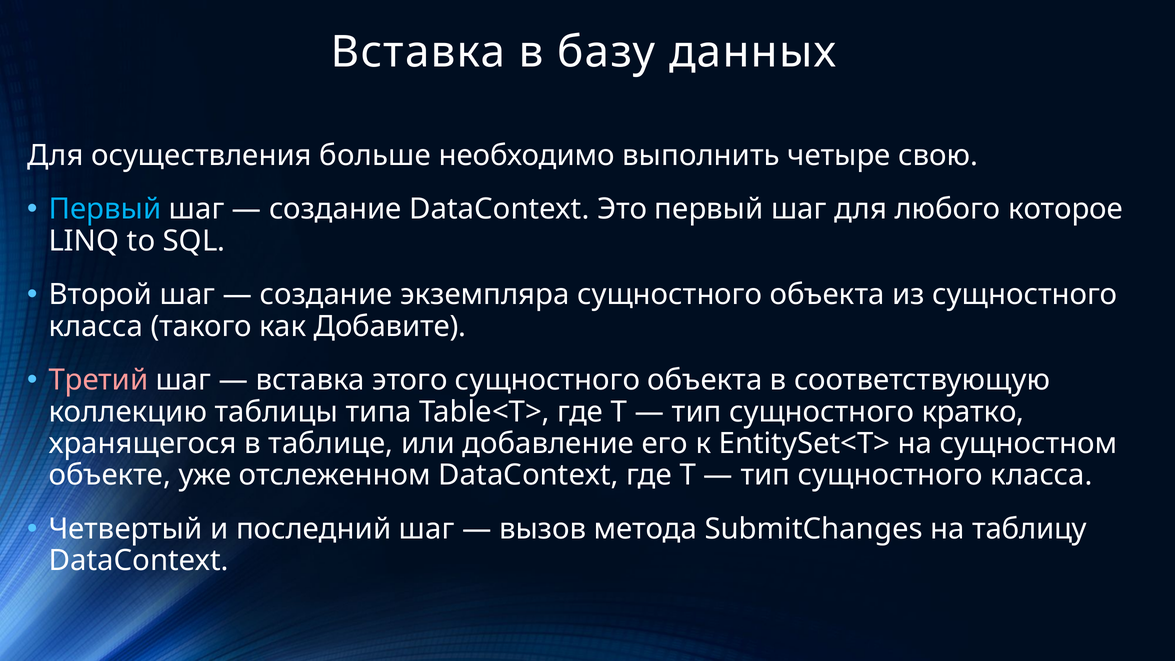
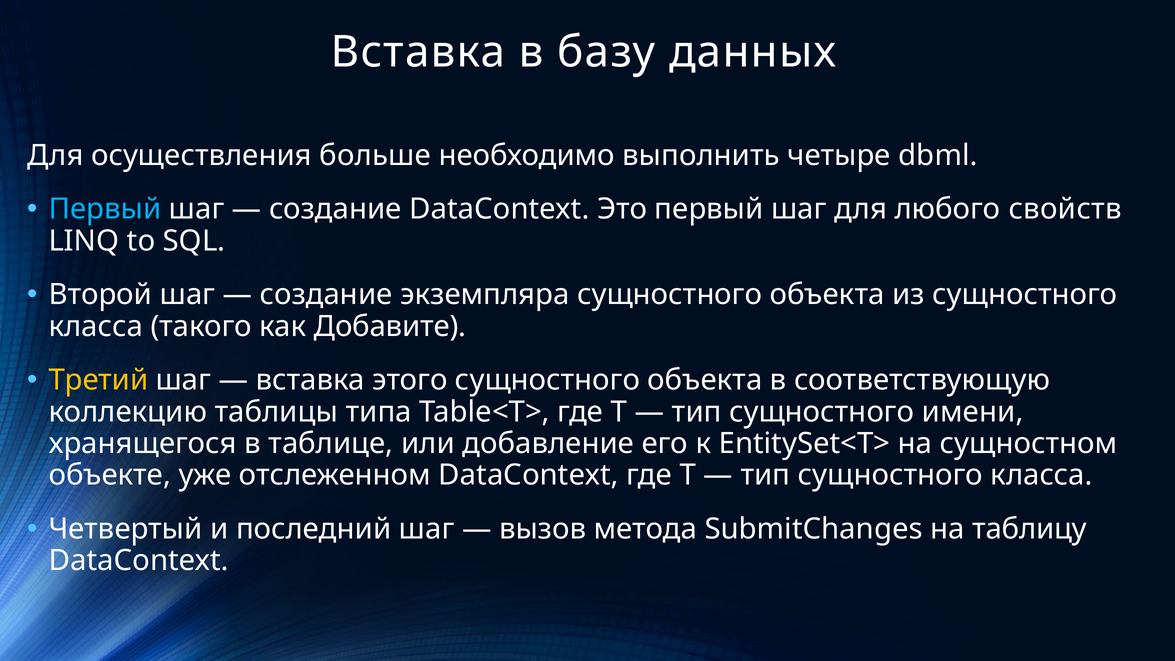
свою: свою -> dbml (938, 155)
которое: которое -> свойств (1065, 209)
Третий colour: pink -> yellow (98, 380)
кратко: кратко -> имени (973, 412)
